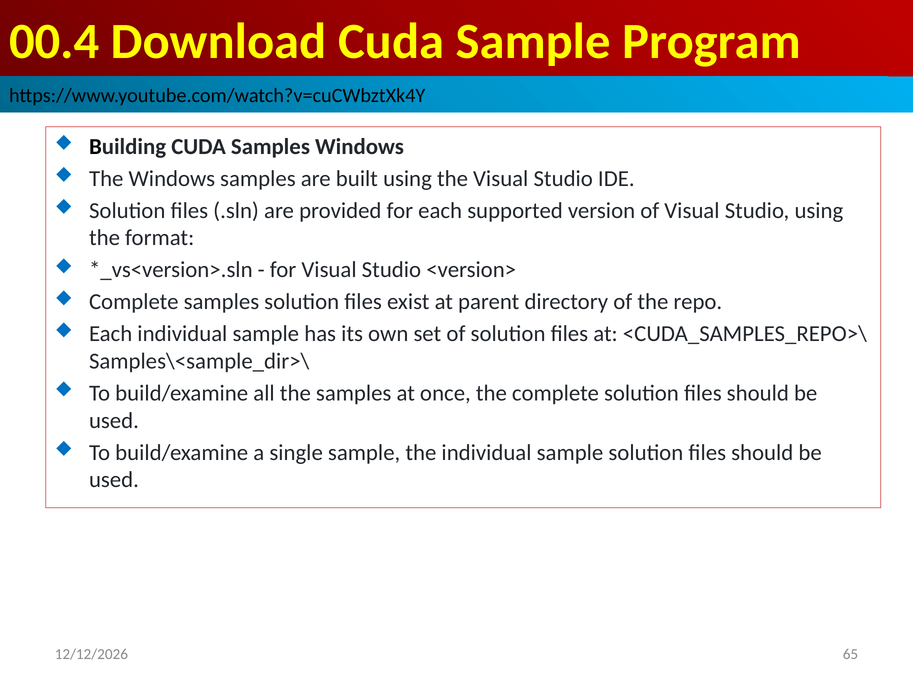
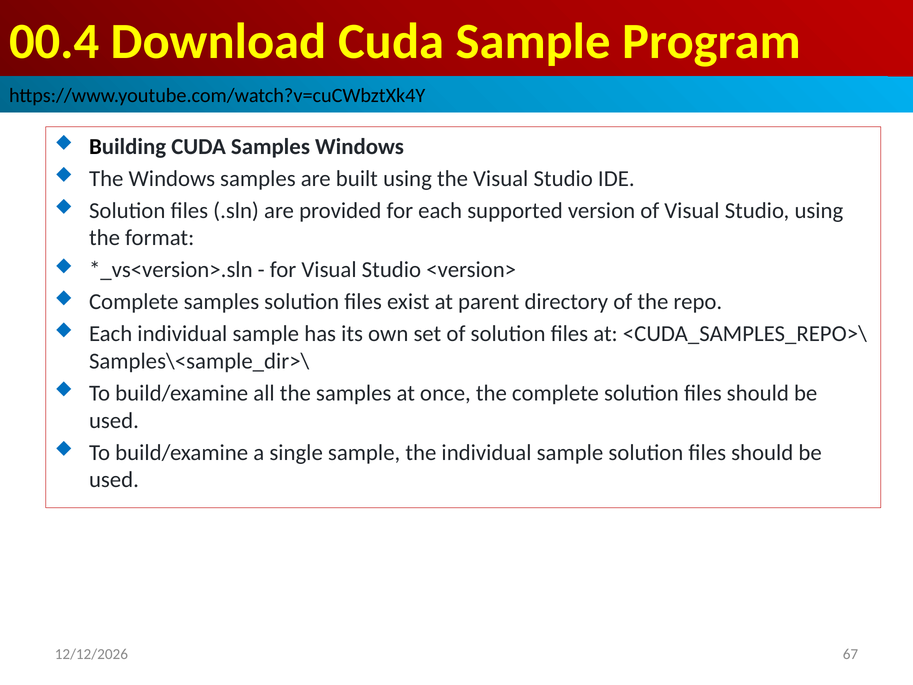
65: 65 -> 67 (851, 654)
